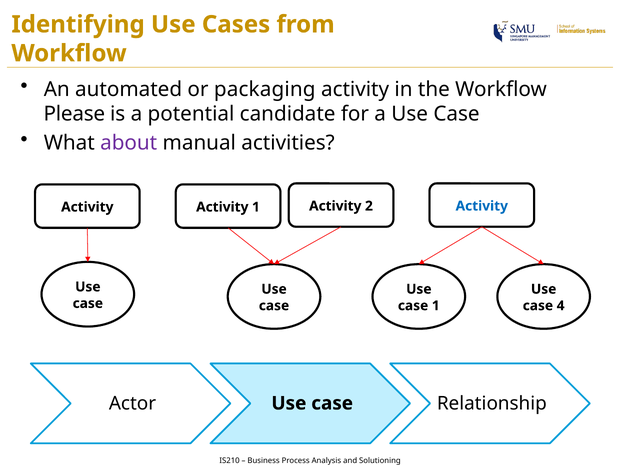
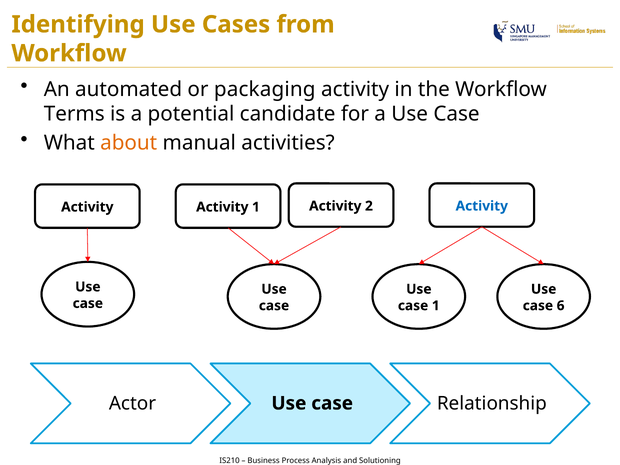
Please: Please -> Terms (74, 114)
about colour: purple -> orange (129, 143)
4: 4 -> 6 (561, 306)
